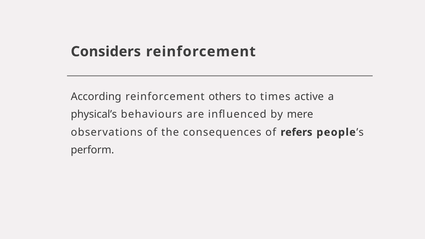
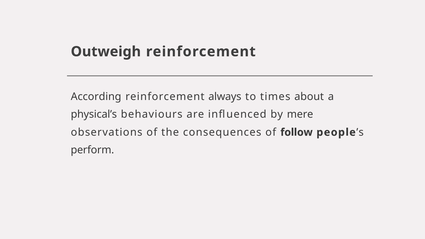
Considers: Considers -> Outweigh (106, 52)
others: others -> always (225, 97)
active: active -> about (309, 97)
refers: refers -> follow (297, 132)
